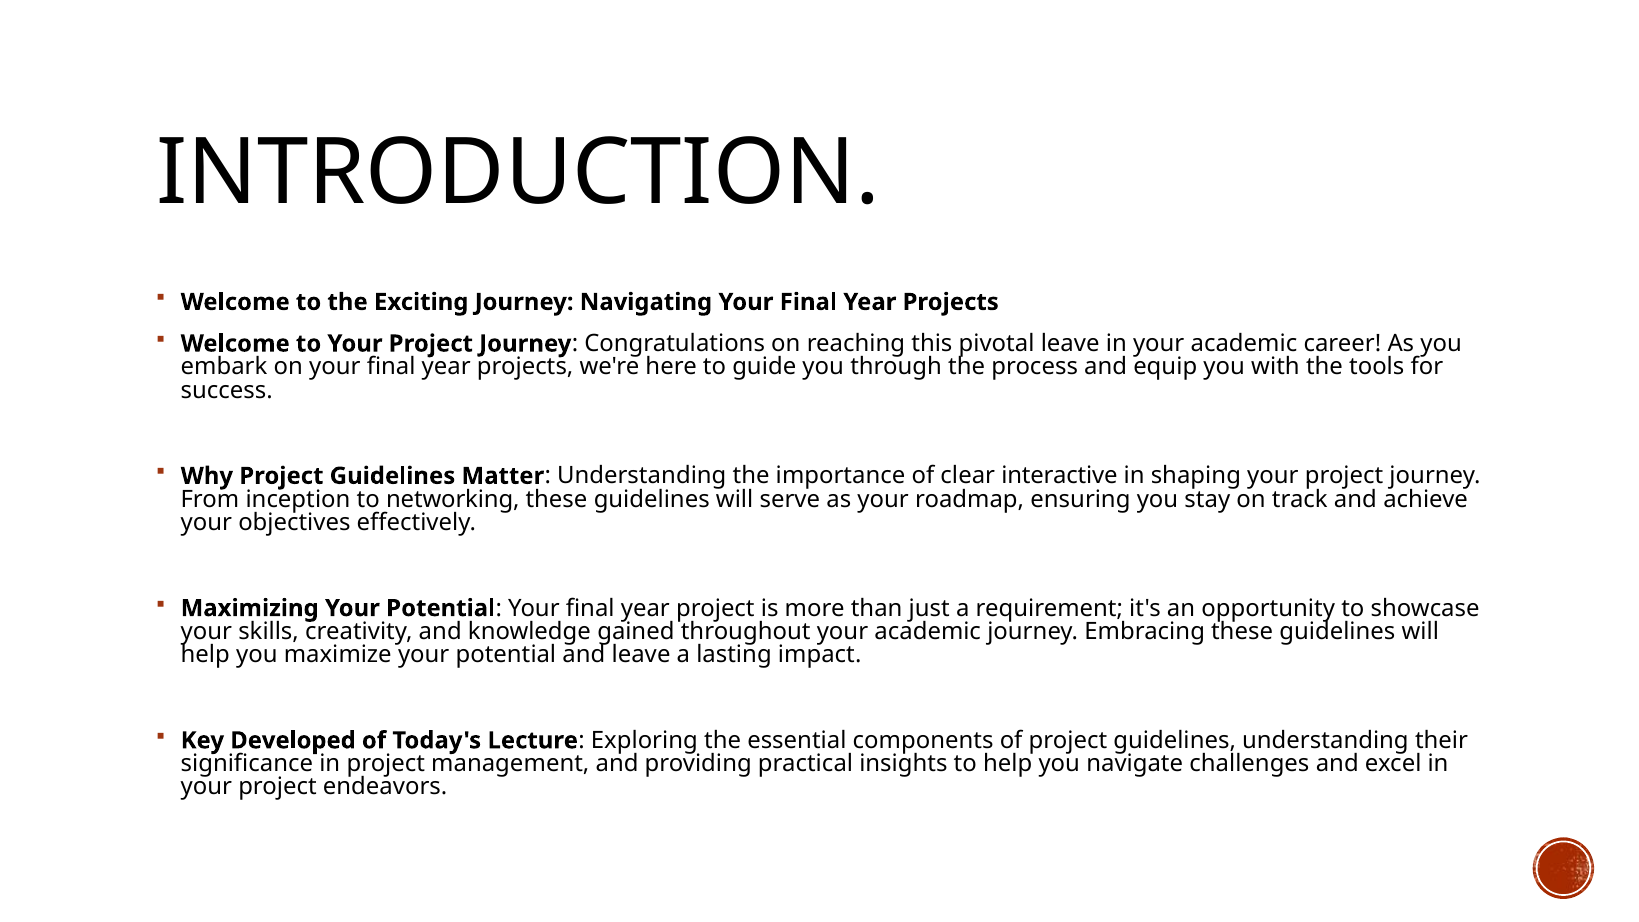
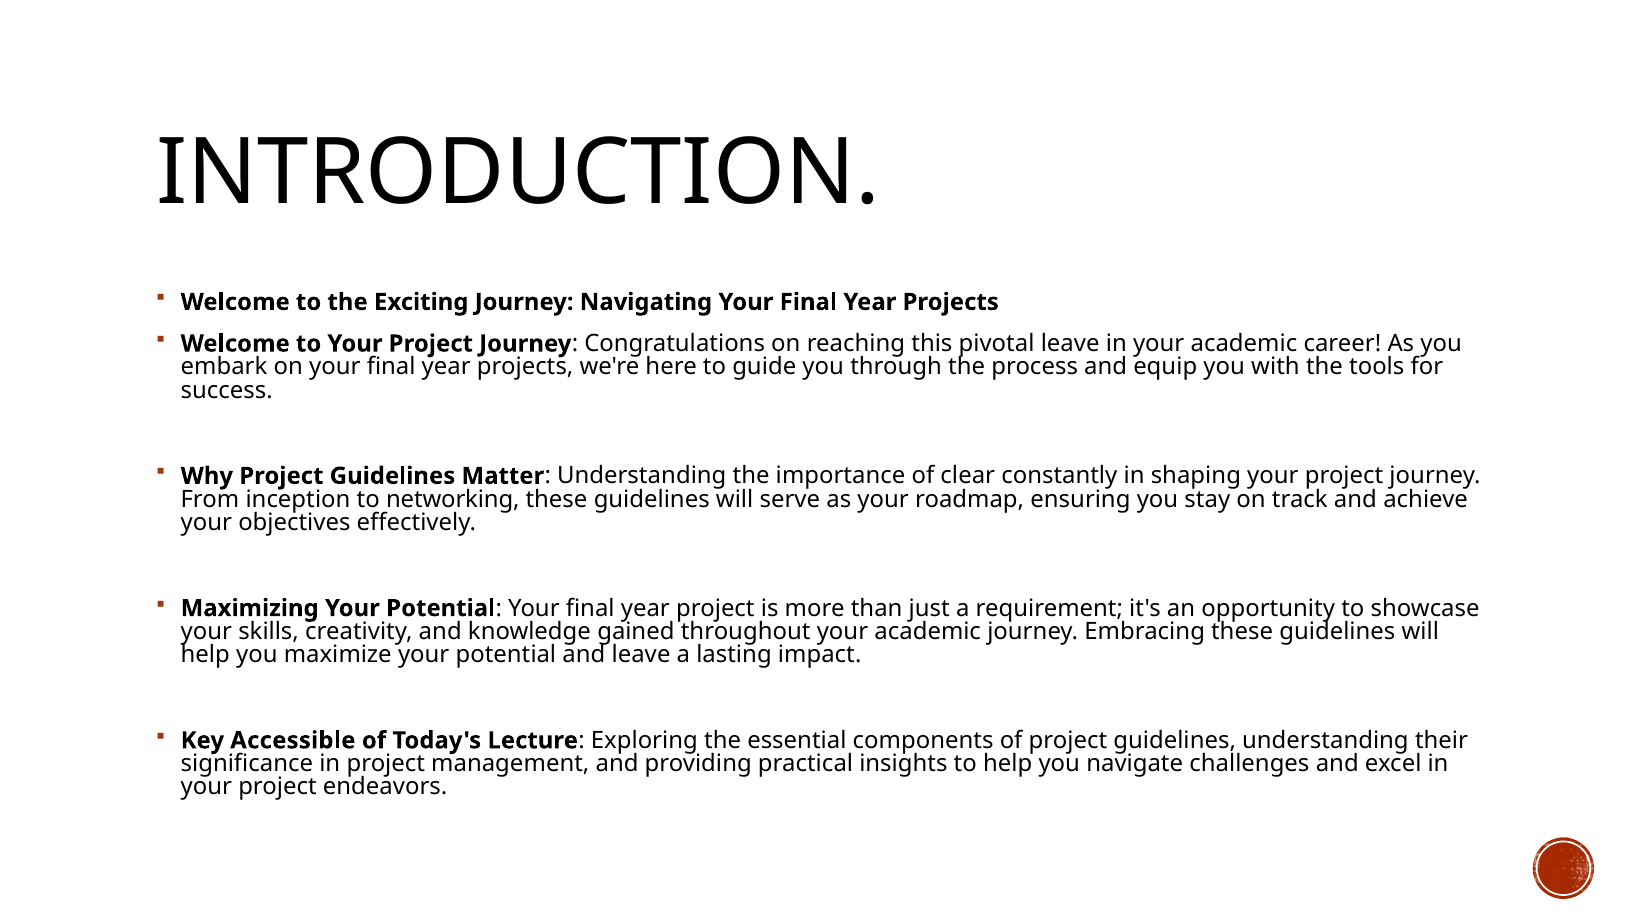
interactive: interactive -> constantly (1059, 476)
Developed: Developed -> Accessible (293, 740)
